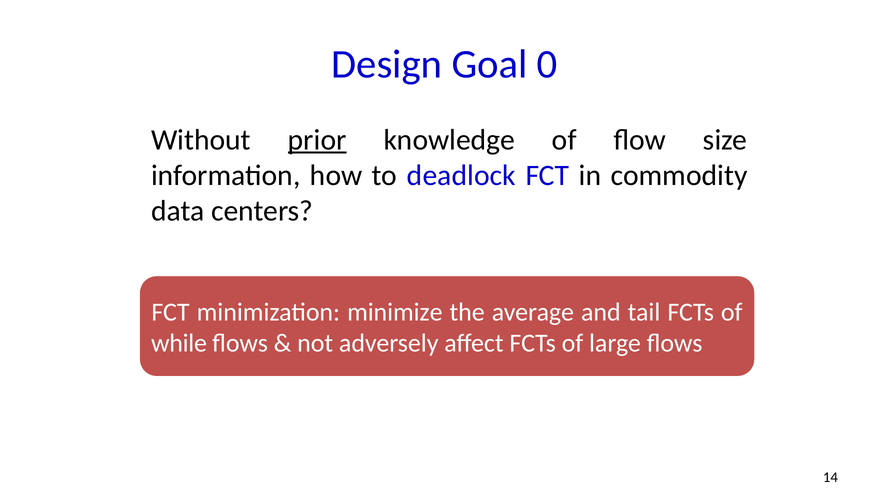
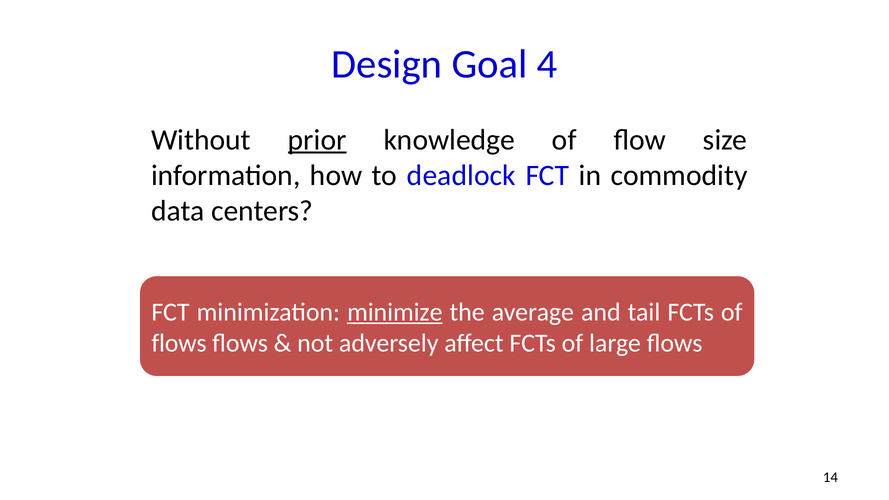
0: 0 -> 4 (547, 65)
minimize underline: none -> present (395, 312)
while: while -> flows (179, 343)
